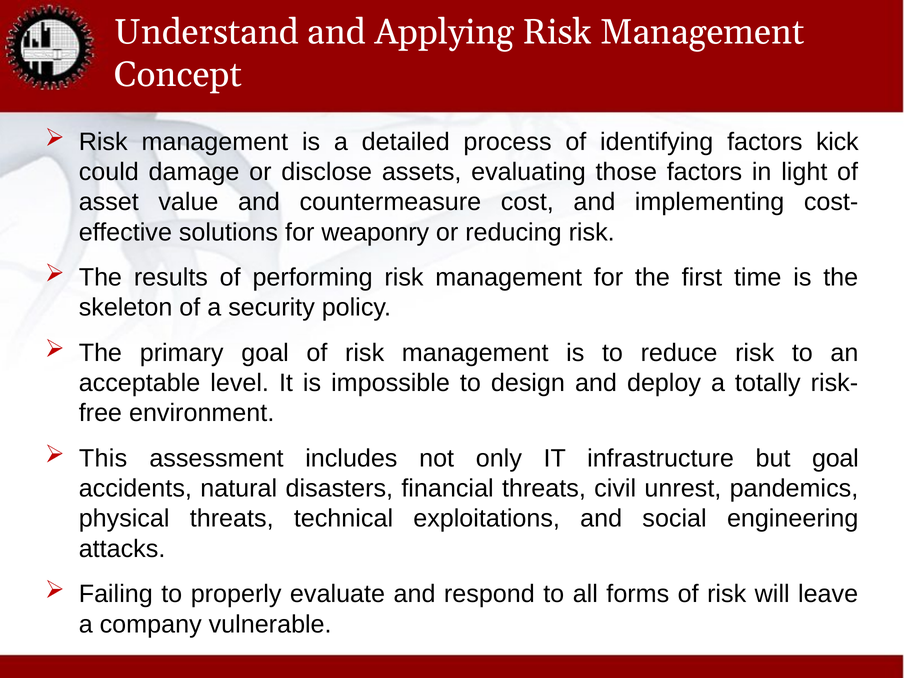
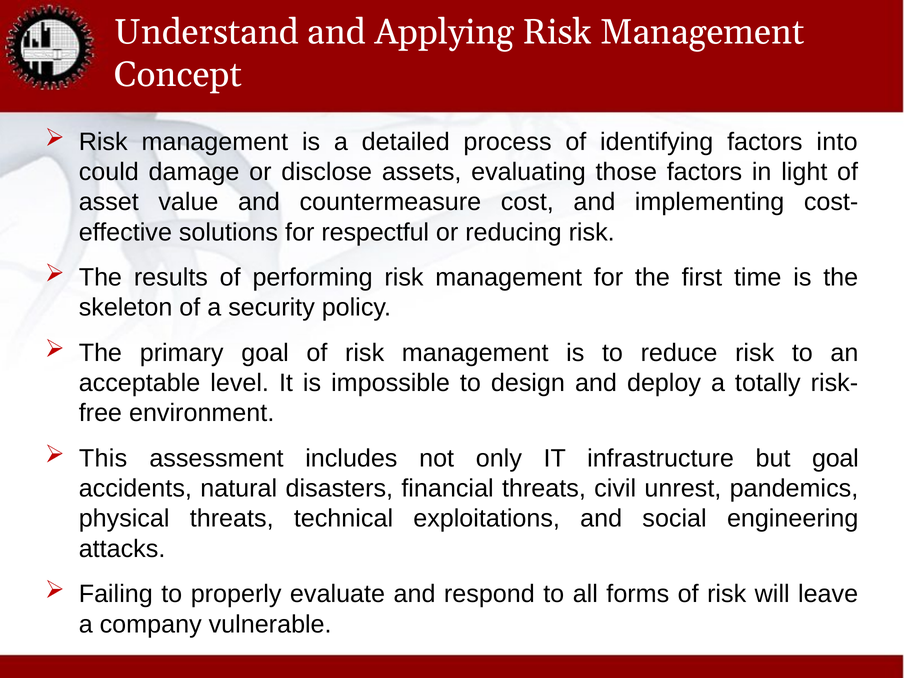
kick: kick -> into (837, 142)
weaponry: weaponry -> respectful (375, 232)
